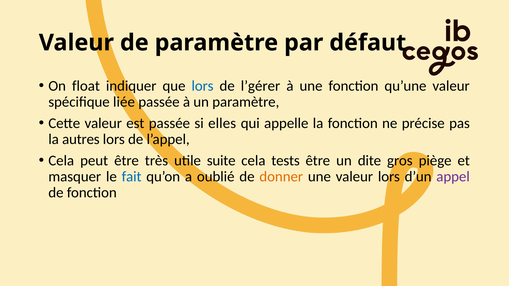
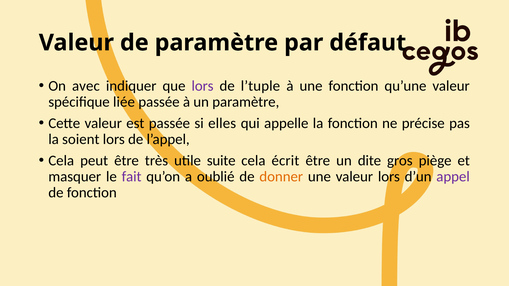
float: float -> avec (86, 86)
lors colour: blue -> purple (203, 86)
l’gérer: l’gérer -> l’tuple (260, 86)
autres: autres -> soient (81, 139)
tests: tests -> écrit (285, 161)
fait colour: blue -> purple (132, 177)
